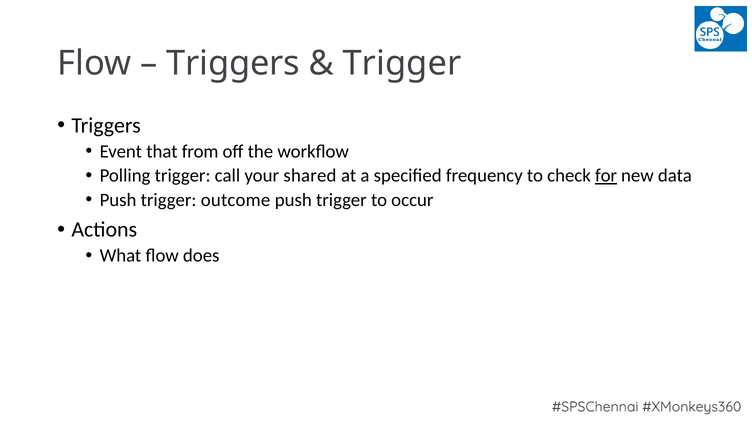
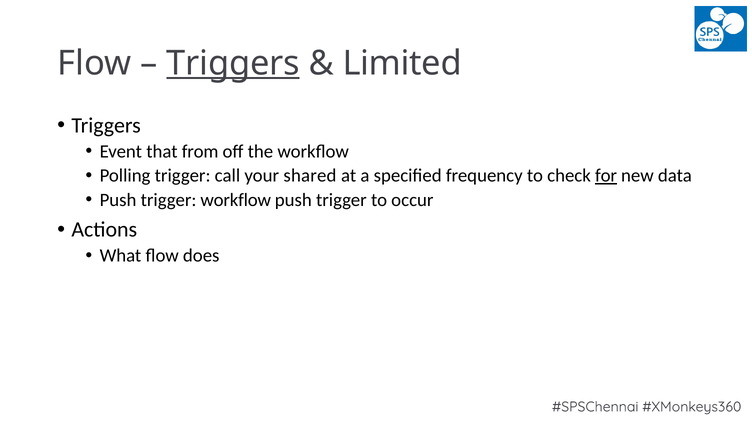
Triggers underline: none -> present (233, 63)
Trigger: Trigger -> Limited (402, 63)
trigger outcome: outcome -> workflow (236, 200)
